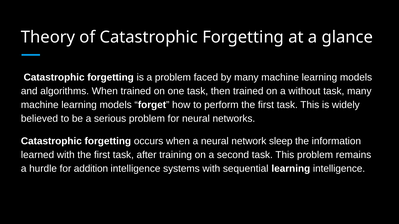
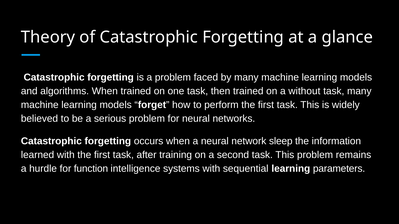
addition: addition -> function (91, 169)
learning intelligence: intelligence -> parameters (339, 169)
